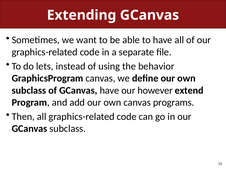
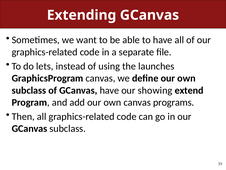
behavior: behavior -> launches (156, 66)
however: however -> showing (155, 90)
